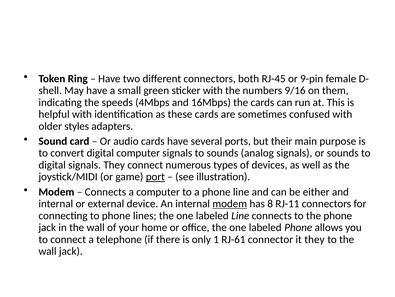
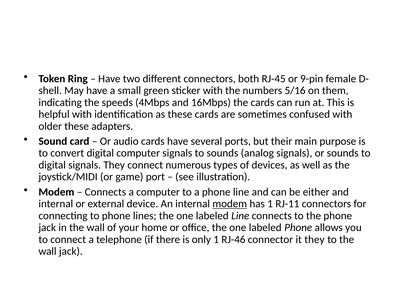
9/16: 9/16 -> 5/16 (295, 90)
older styles: styles -> these (77, 126)
port underline: present -> none (155, 176)
has 8: 8 -> 1 (270, 203)
RJ-61: RJ-61 -> RJ-46 (233, 239)
